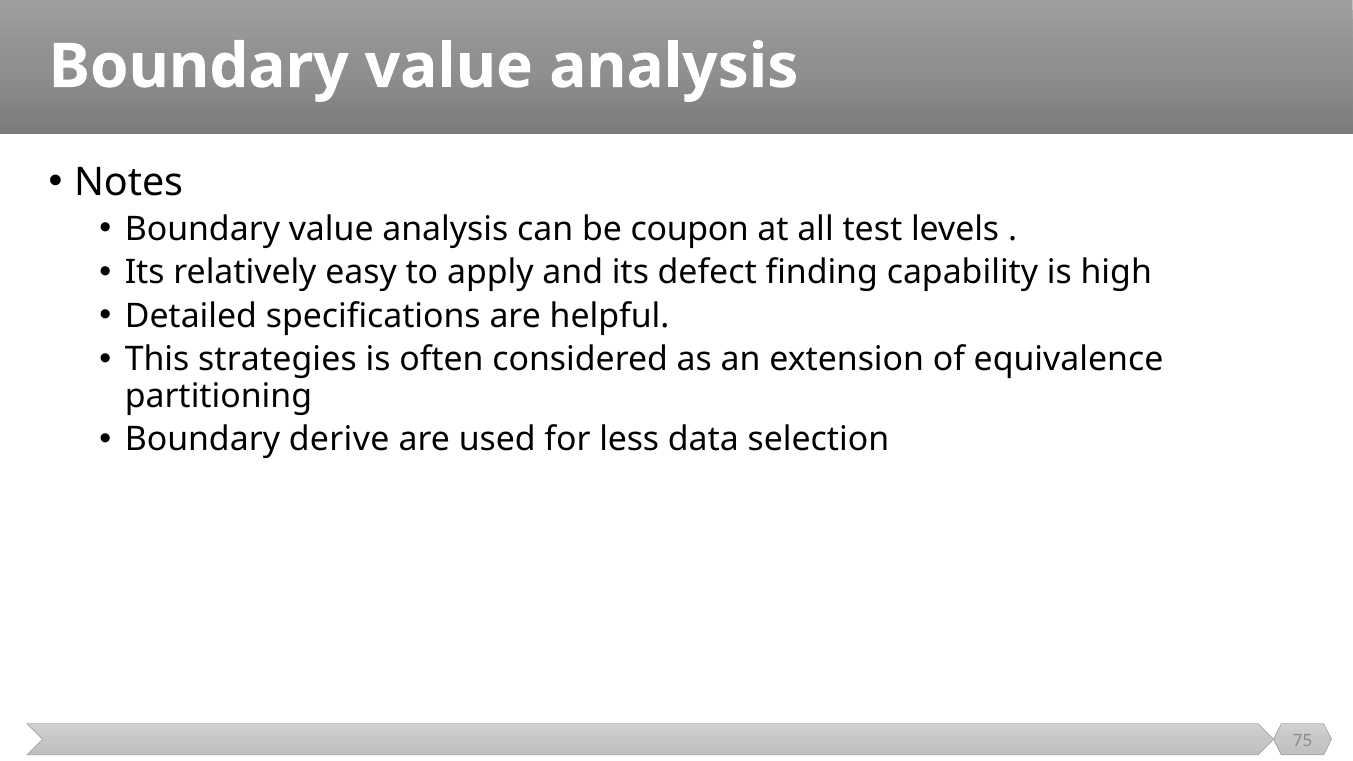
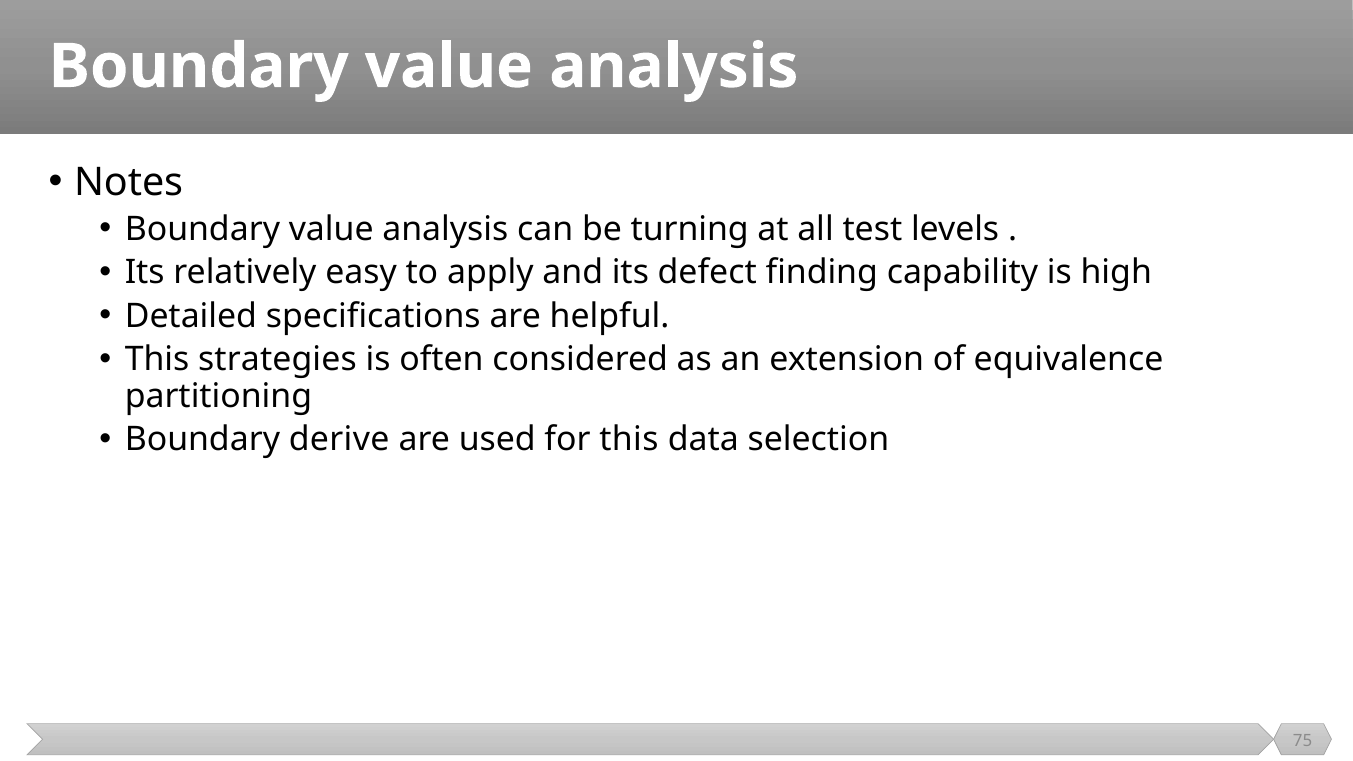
coupon: coupon -> turning (690, 229)
for less: less -> this (629, 440)
